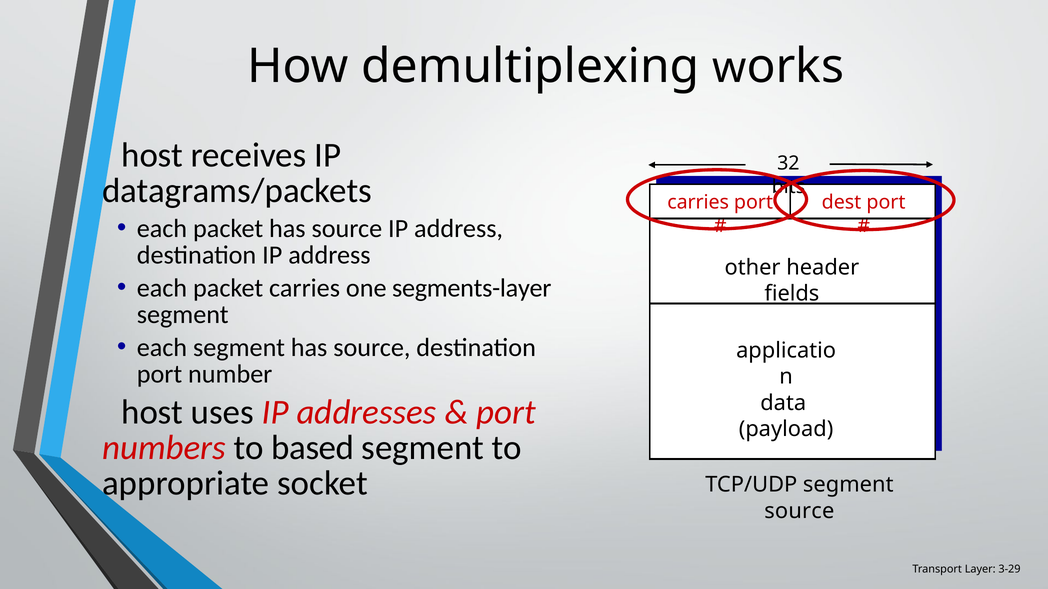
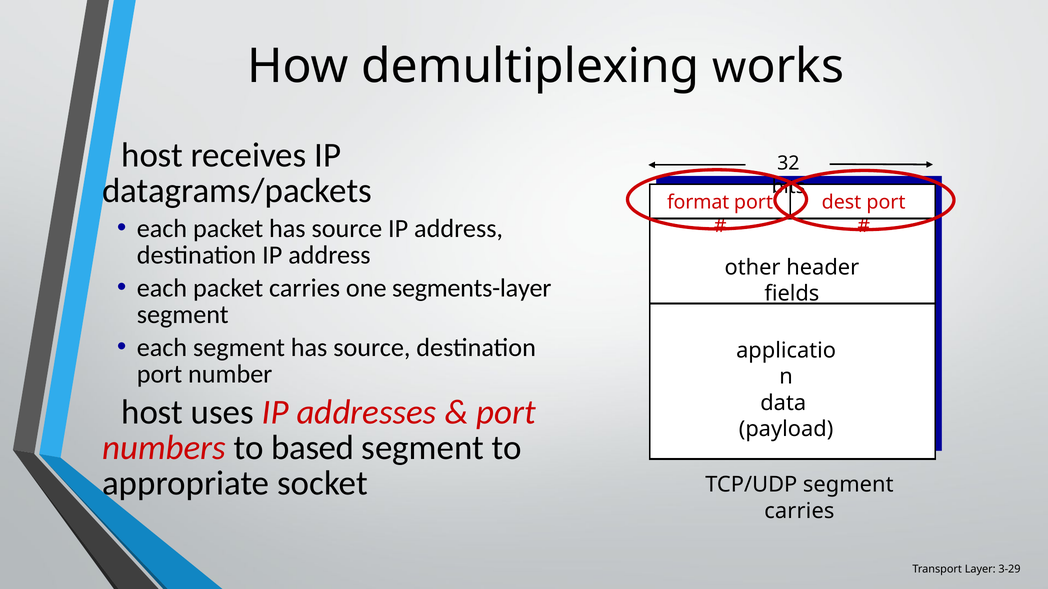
carries: carries -> format (698, 202)
source: source -> carries (799, 511)
